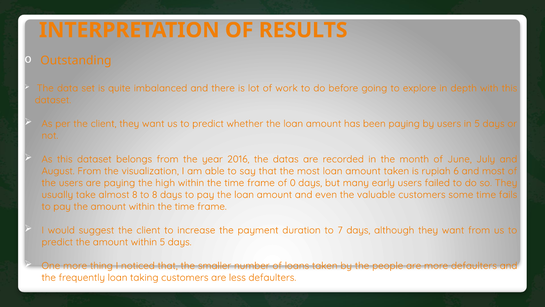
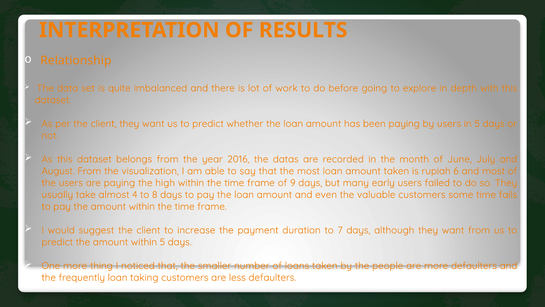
Outstanding: Outstanding -> Relationship (76, 60)
0: 0 -> 9 (293, 183)
almost 8: 8 -> 4 (135, 194)
